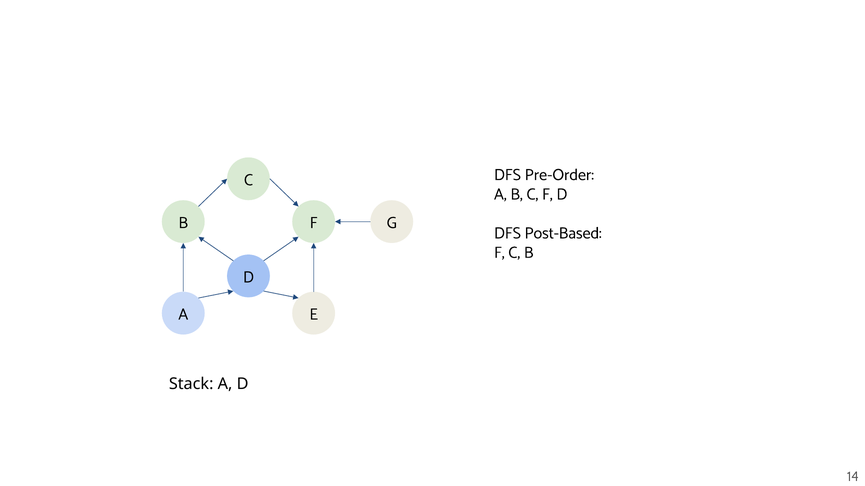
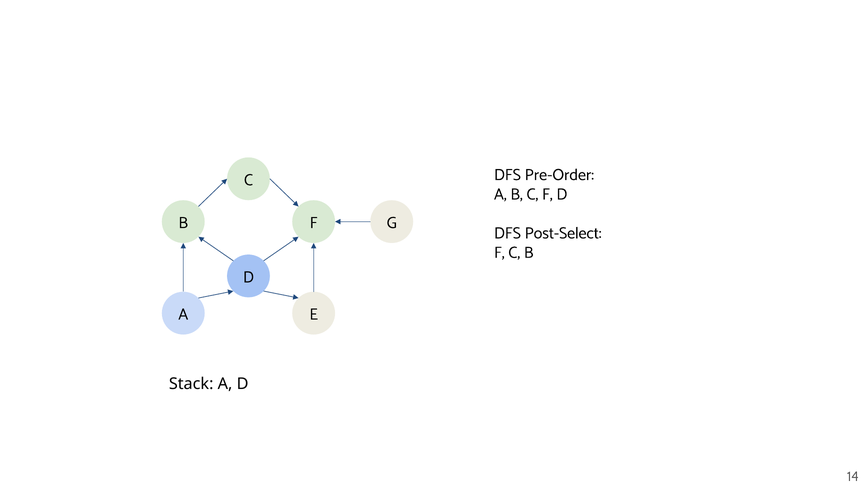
Post-Based: Post-Based -> Post-Select (563, 233)
